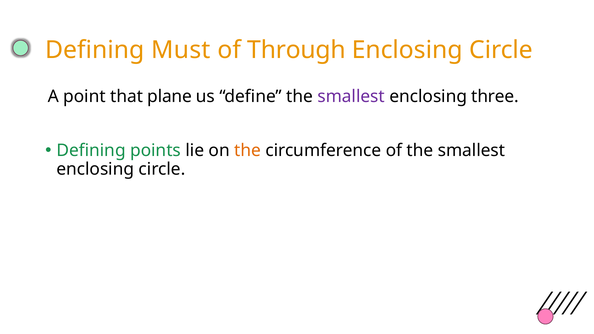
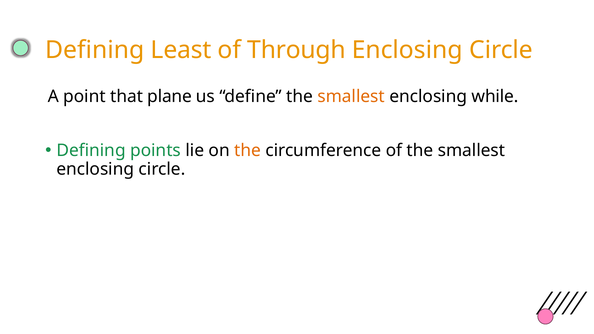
Must: Must -> Least (181, 50)
smallest colour: purple -> orange (351, 96)
three: three -> while (495, 96)
